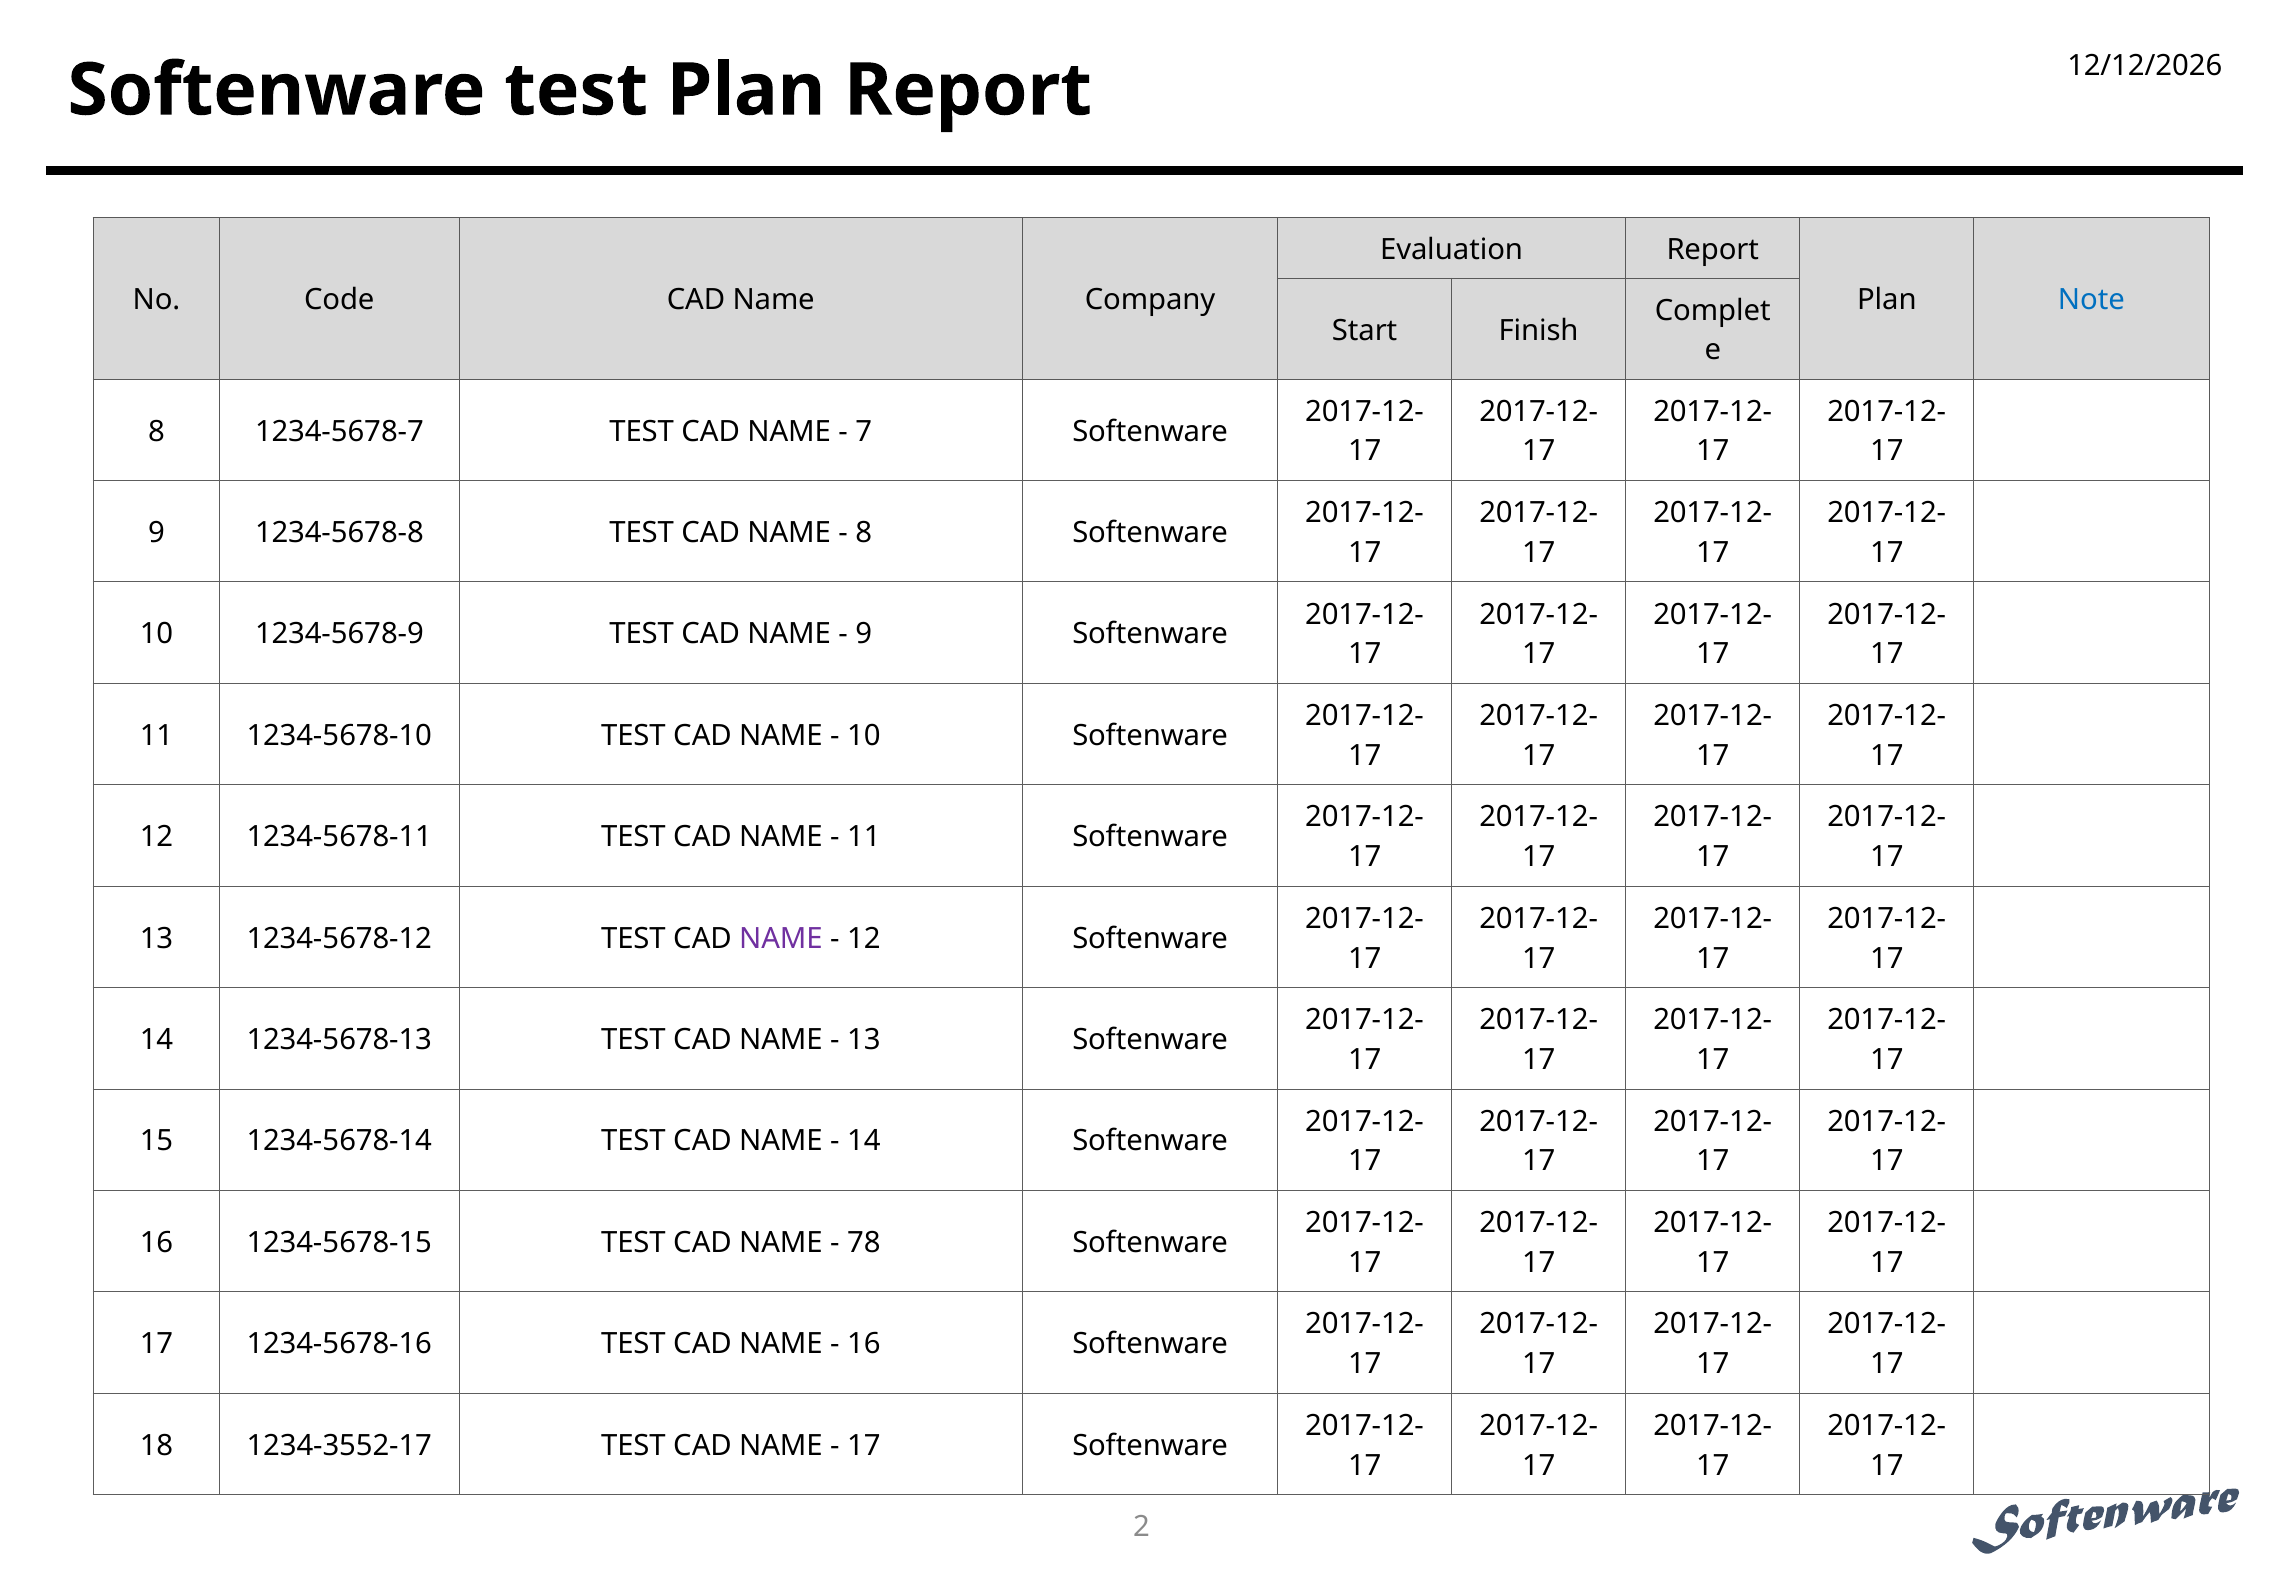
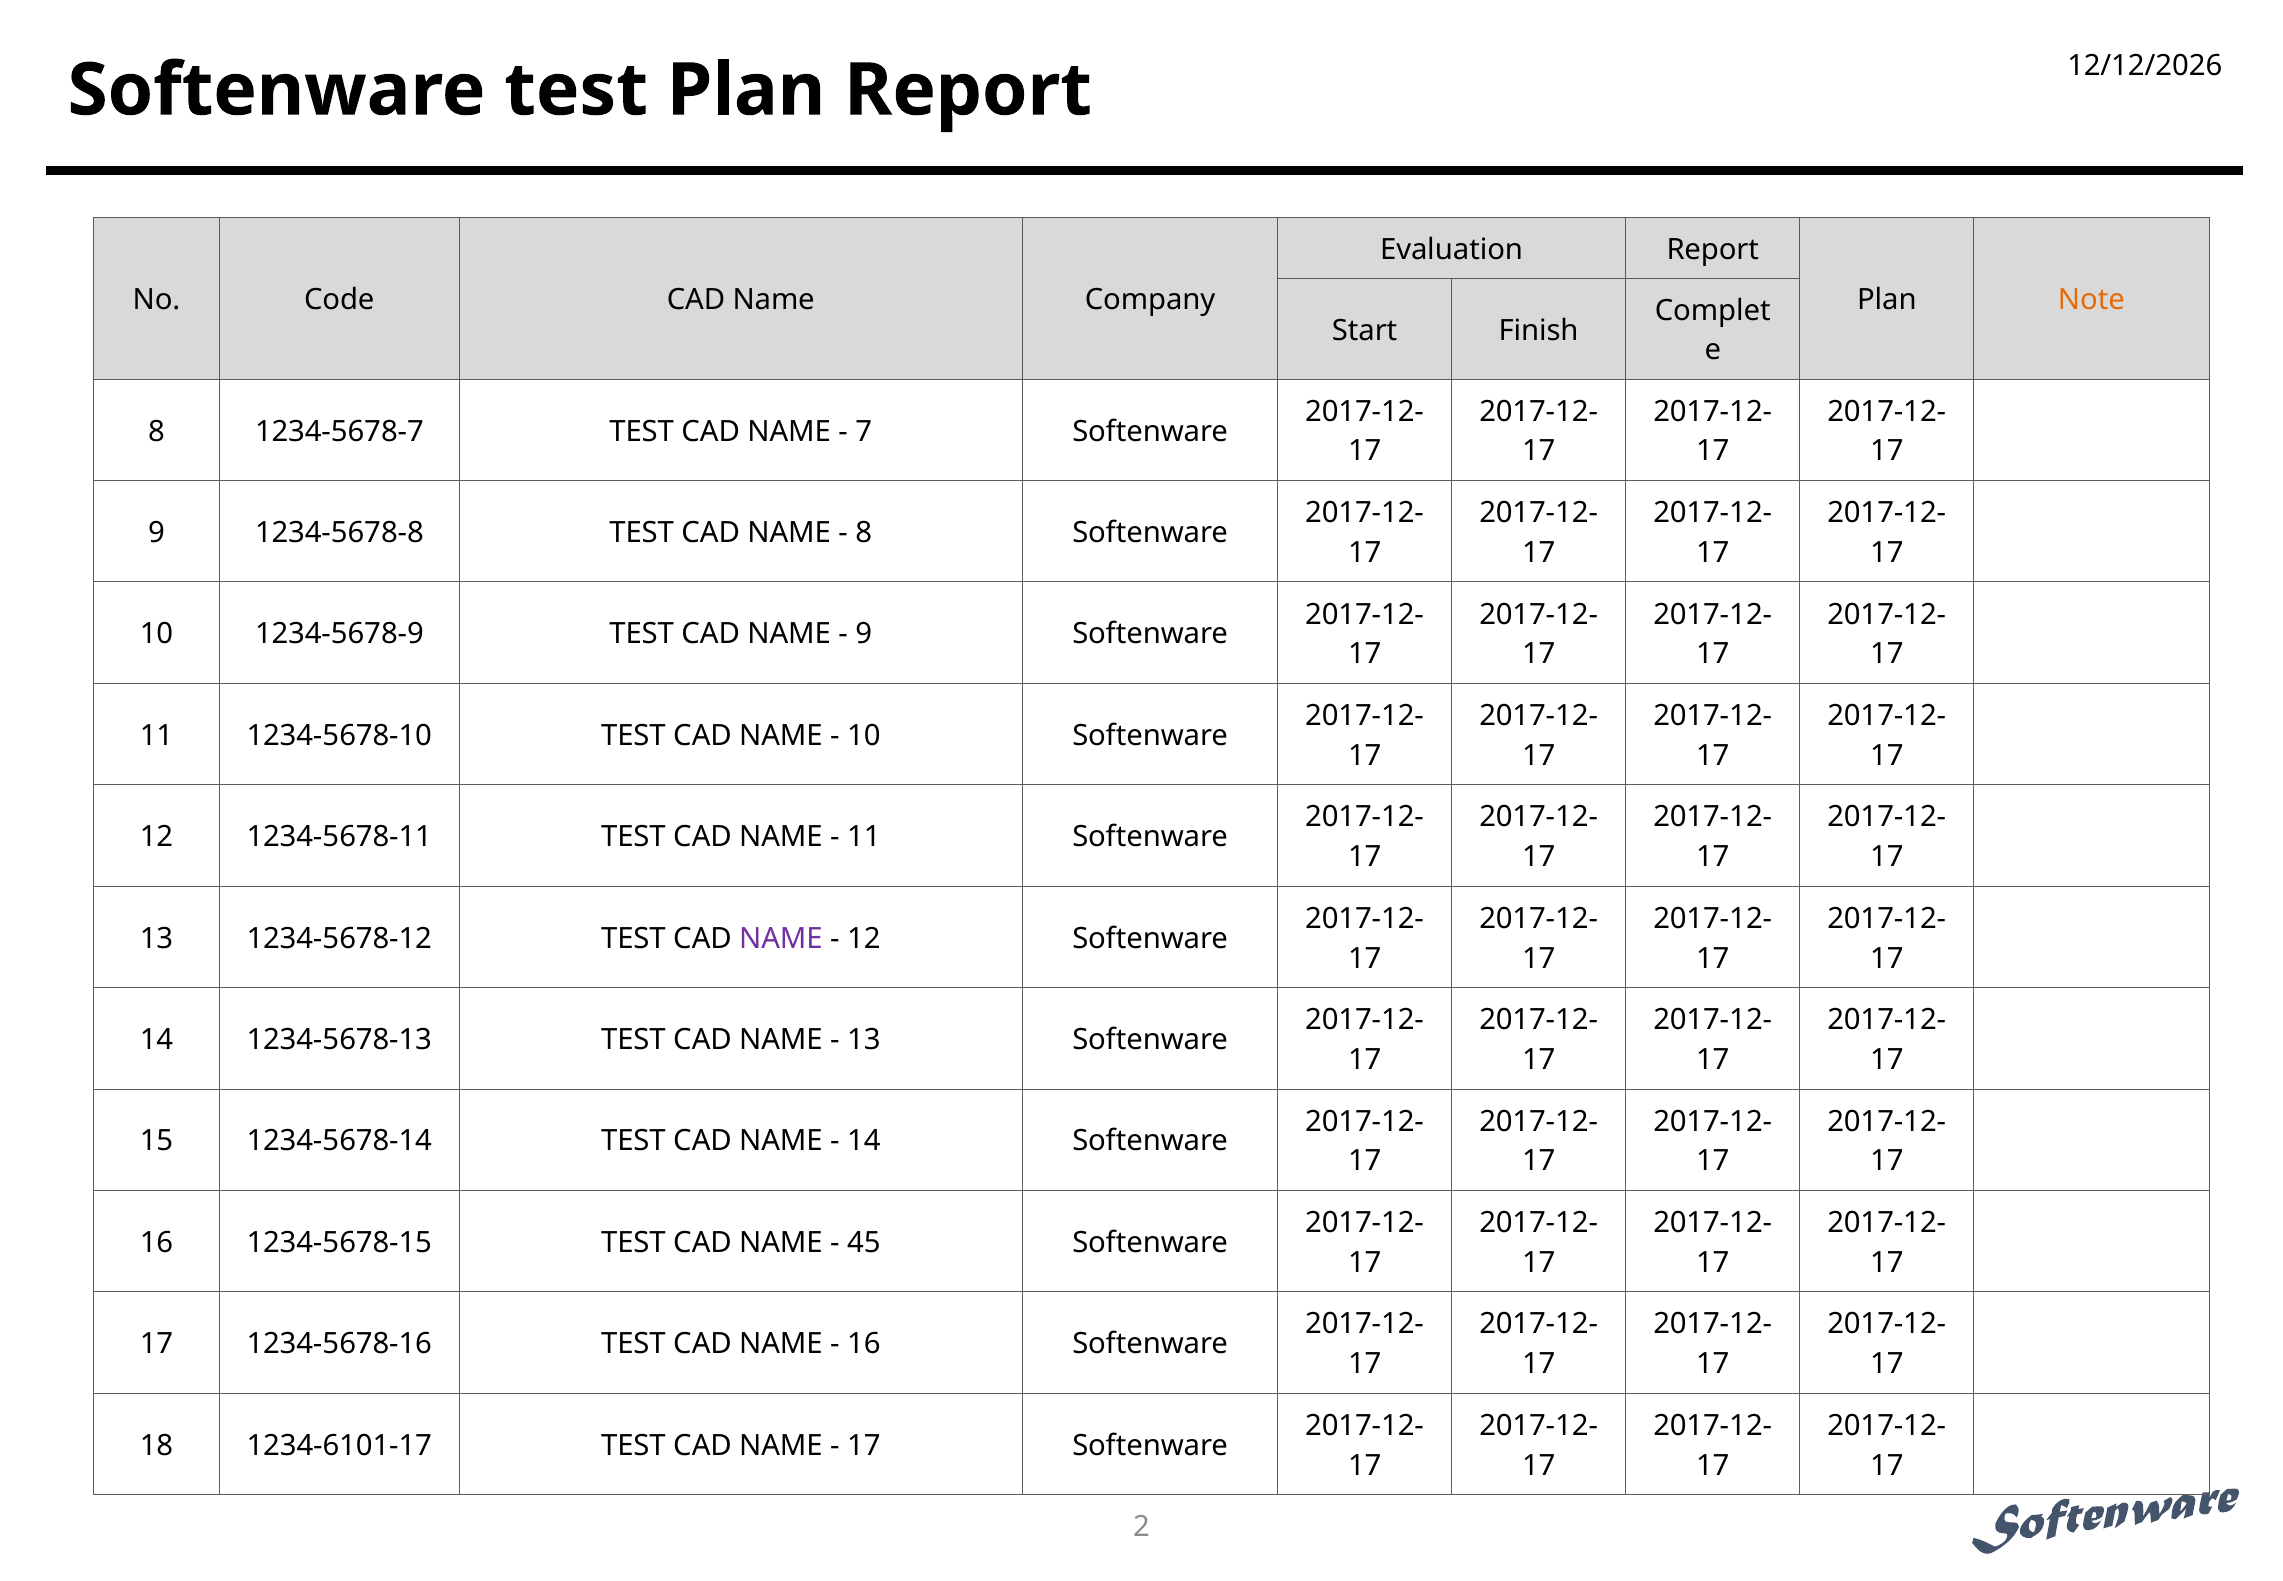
Note colour: blue -> orange (2091, 300)
78: 78 -> 45 (864, 1242)
1234-3552-17: 1234-3552-17 -> 1234-6101-17 (339, 1445)
